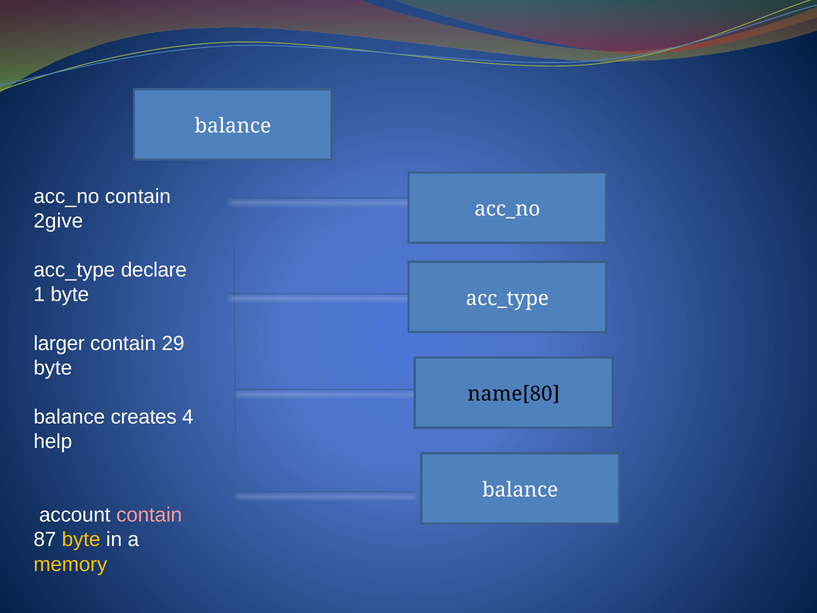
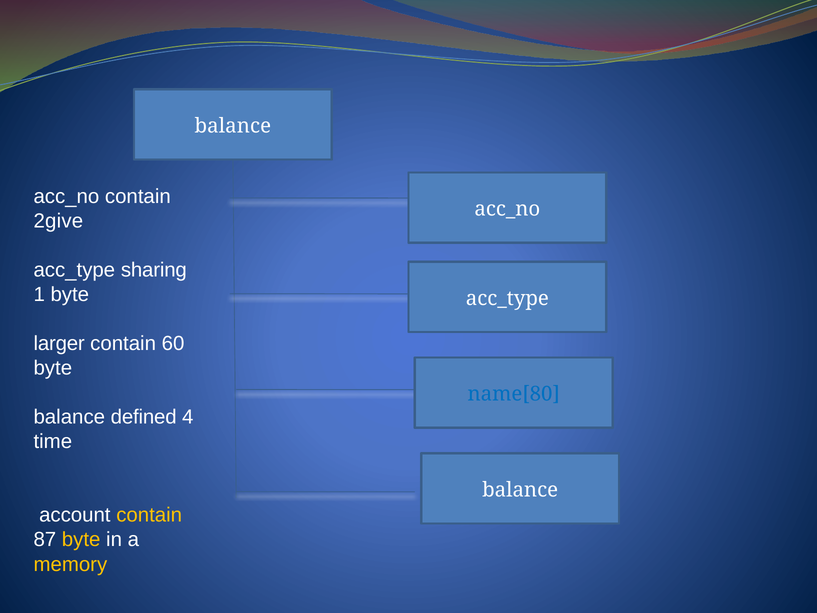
declare: declare -> sharing (154, 270)
29: 29 -> 60 (173, 343)
name[80 colour: black -> blue (514, 394)
creates: creates -> defined (144, 417)
help: help -> time (53, 441)
contain colour: pink -> yellow (149, 515)
